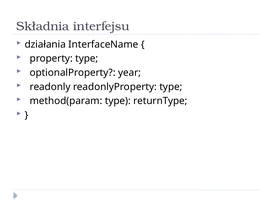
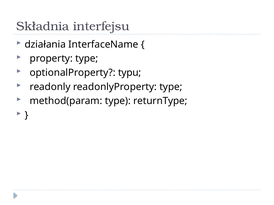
year: year -> typu (130, 73)
